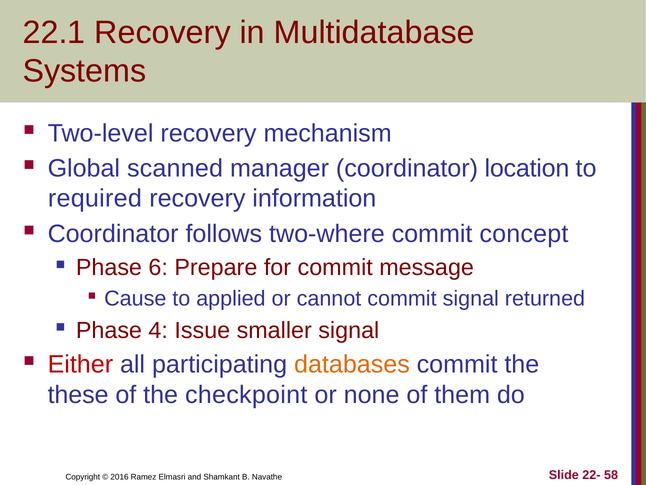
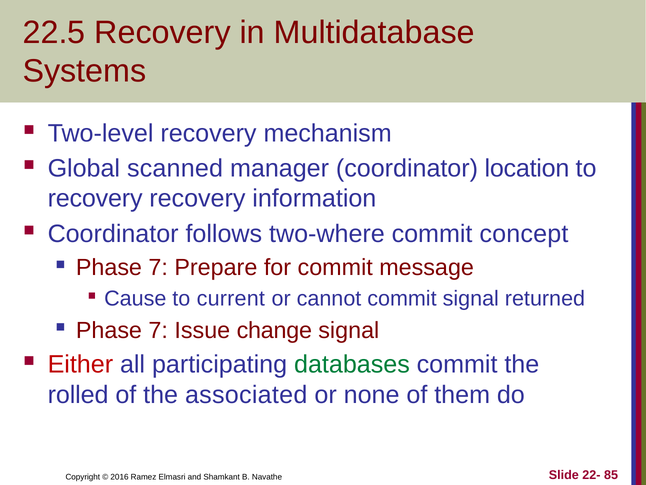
22.1: 22.1 -> 22.5 (54, 32)
required: required -> recovery (95, 198)
6: 6 -> 7 (158, 267)
applied: applied -> current (231, 298)
4: 4 -> 7 (158, 330)
smaller: smaller -> change (274, 330)
databases colour: orange -> green (352, 364)
these: these -> rolled (78, 394)
checkpoint: checkpoint -> associated (246, 394)
58: 58 -> 85 (611, 475)
